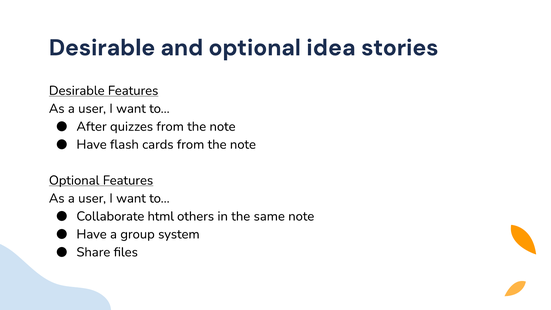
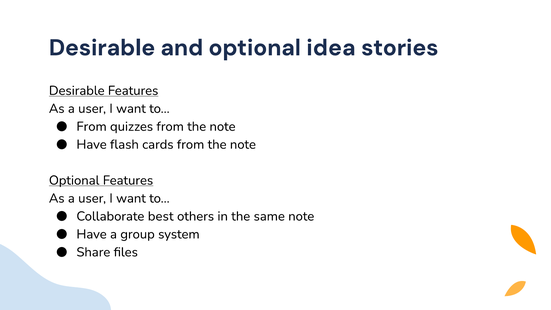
After: After -> From (92, 126)
html: html -> best (161, 216)
